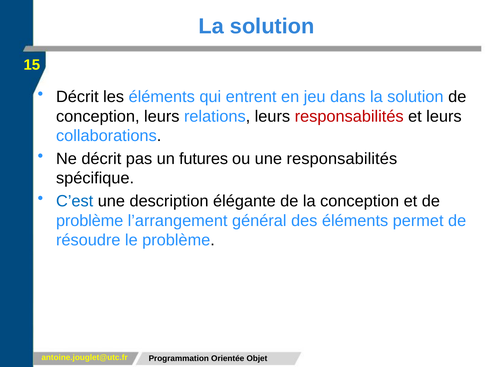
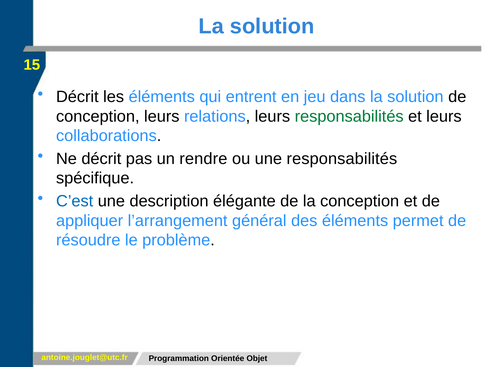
responsabilités colour: red -> green (349, 116)
futures: futures -> rendre (203, 159)
problème: problème -> appliquer (90, 221)
